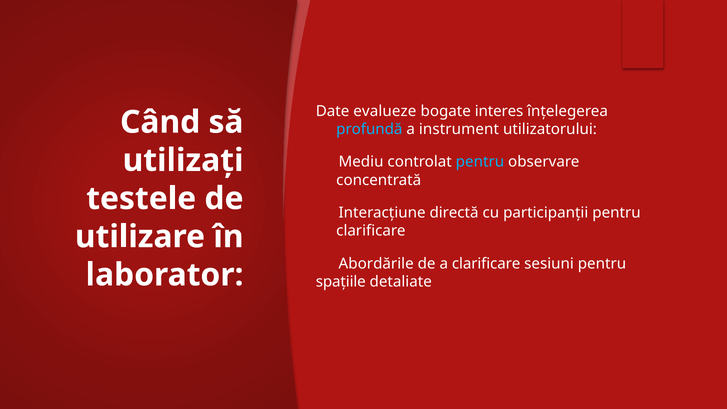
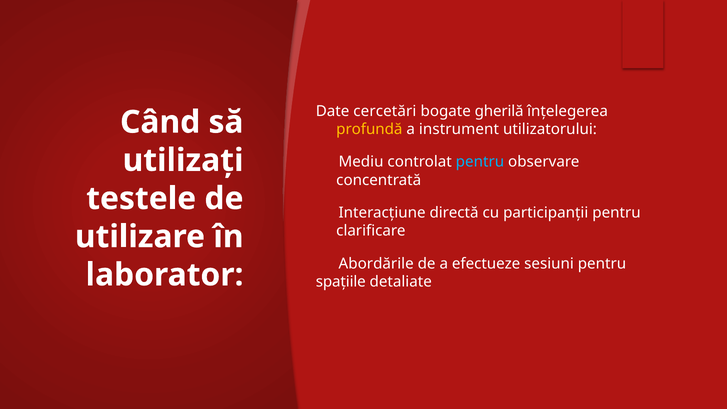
evalueze: evalueze -> cercetări (385, 111)
interes: interes -> gherilă (499, 111)
profundă colour: light blue -> yellow (369, 129)
a clarificare: clarificare -> efectueze (486, 263)
